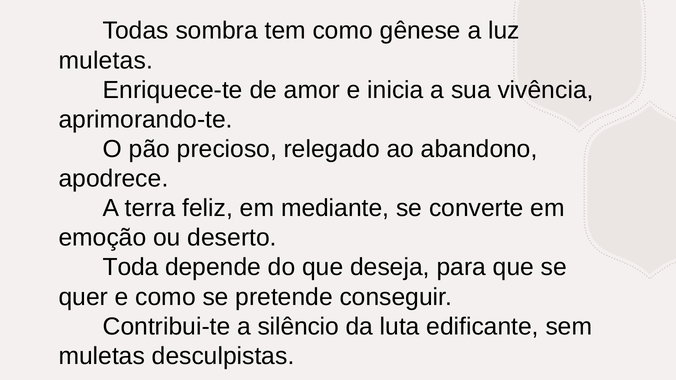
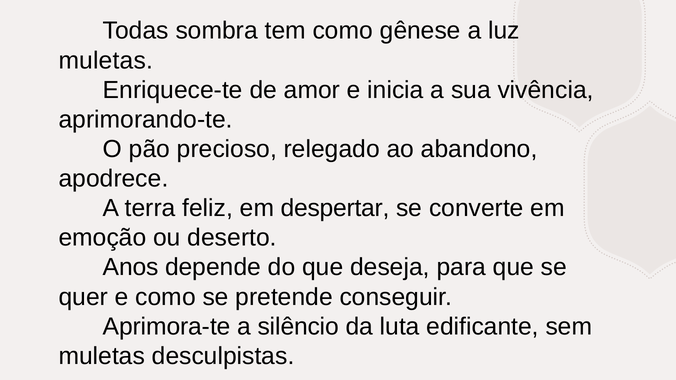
mediante: mediante -> despertar (335, 208)
Toda: Toda -> Anos (131, 267)
Contribui-te: Contribui-te -> Aprimora-te (167, 327)
